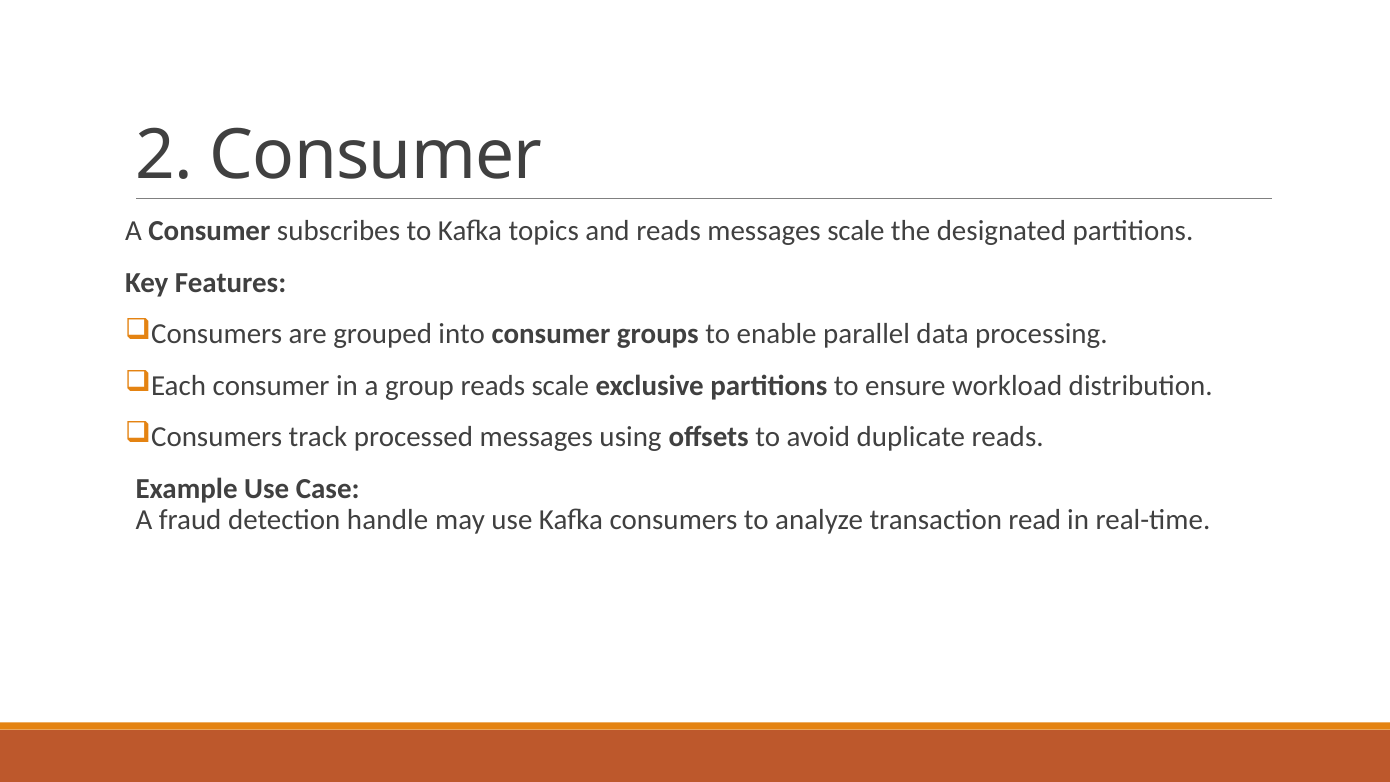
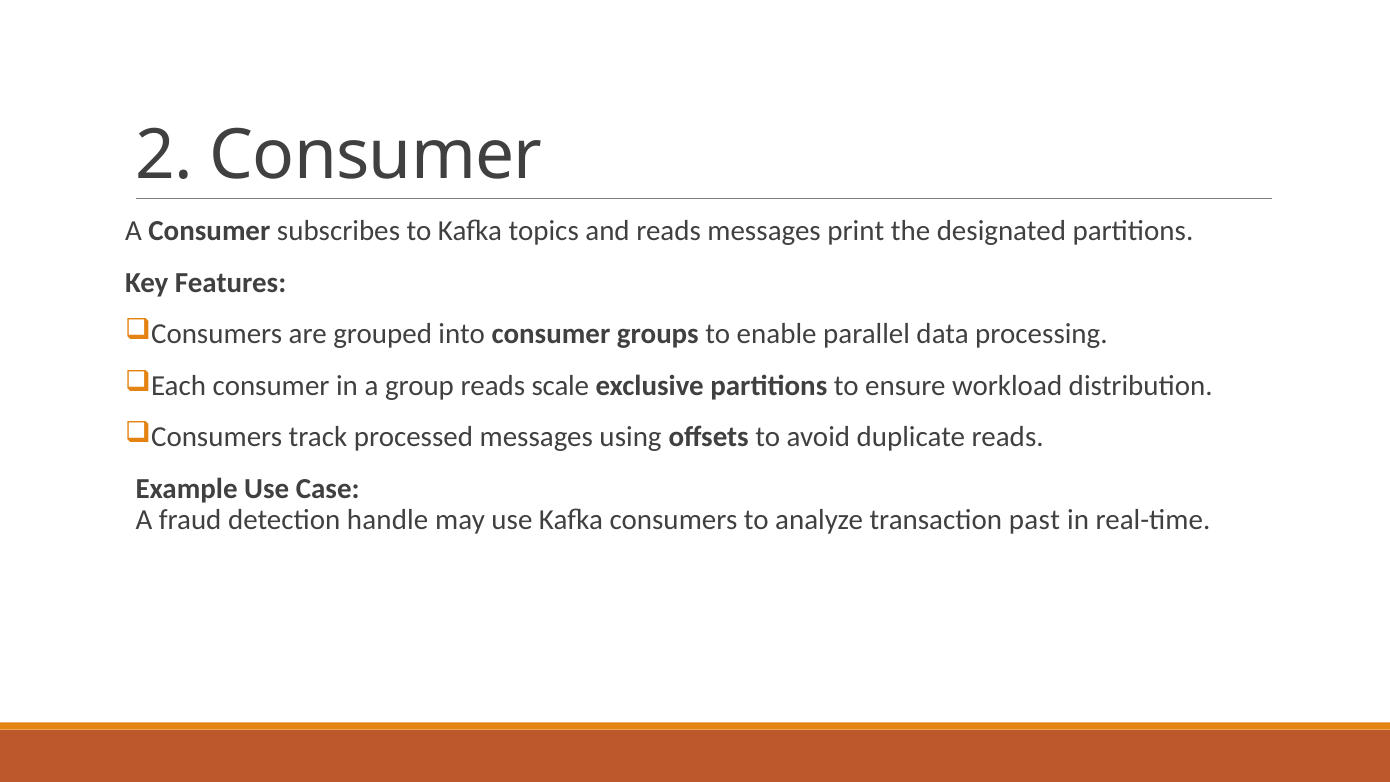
messages scale: scale -> print (856, 231)
read: read -> past (1034, 520)
